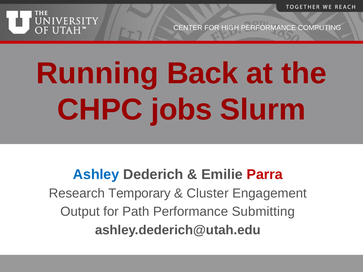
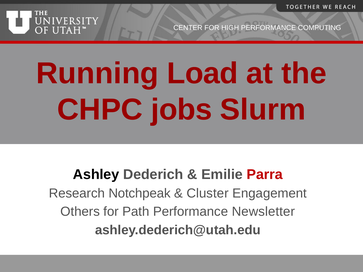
Back: Back -> Load (203, 74)
Ashley colour: blue -> black (96, 175)
Temporary: Temporary -> Notchpeak (140, 194)
Output: Output -> Others (80, 212)
Submitting: Submitting -> Newsletter (263, 212)
